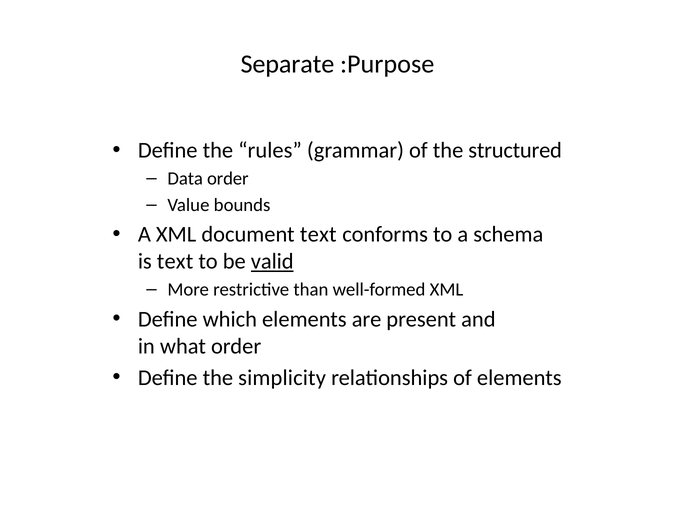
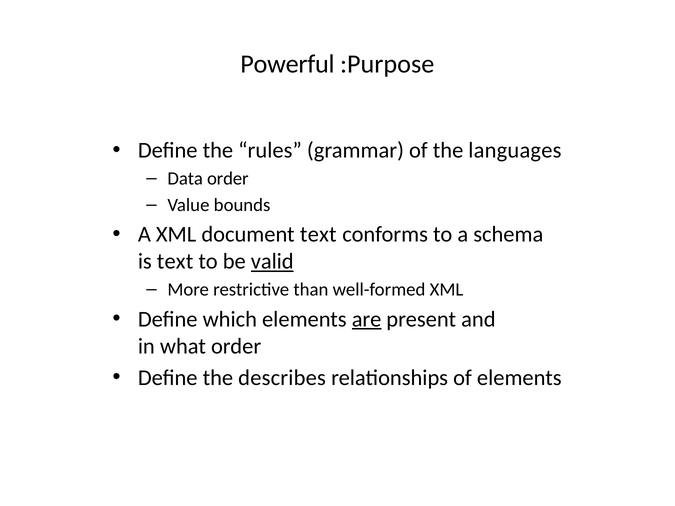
Separate: Separate -> Powerful (287, 64)
structured: structured -> languages (515, 151)
are underline: none -> present (367, 319)
simplicity: simplicity -> describes (282, 378)
